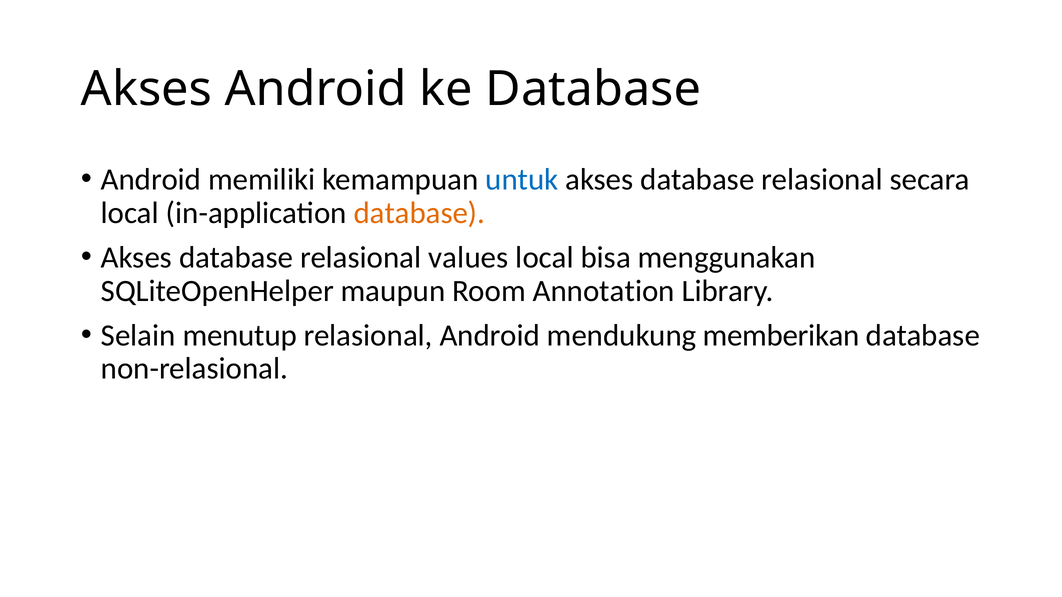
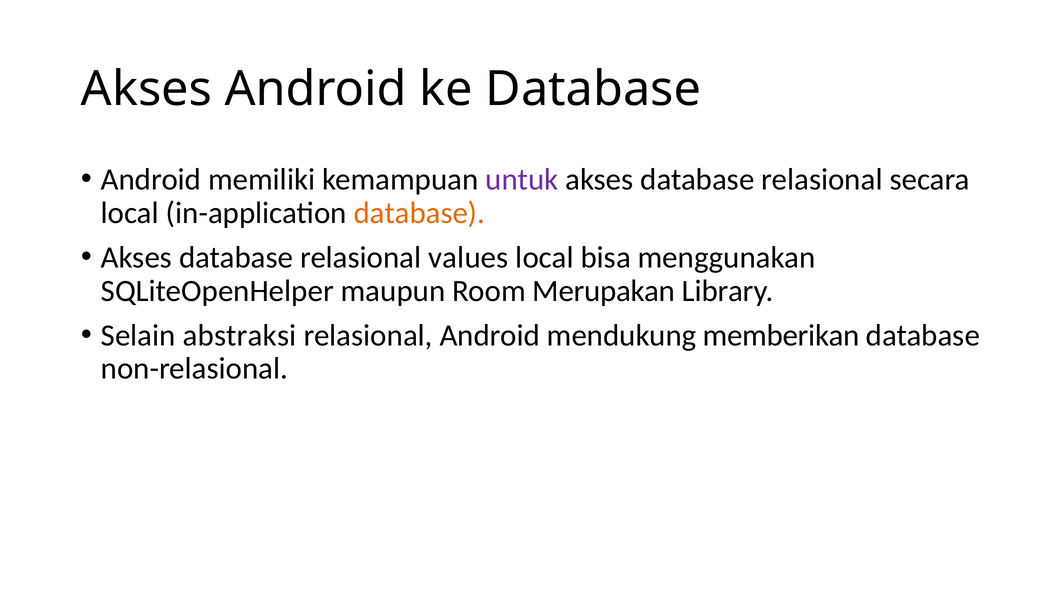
untuk colour: blue -> purple (522, 180)
Annotation: Annotation -> Merupakan (604, 291)
menutup: menutup -> abstraksi (240, 336)
